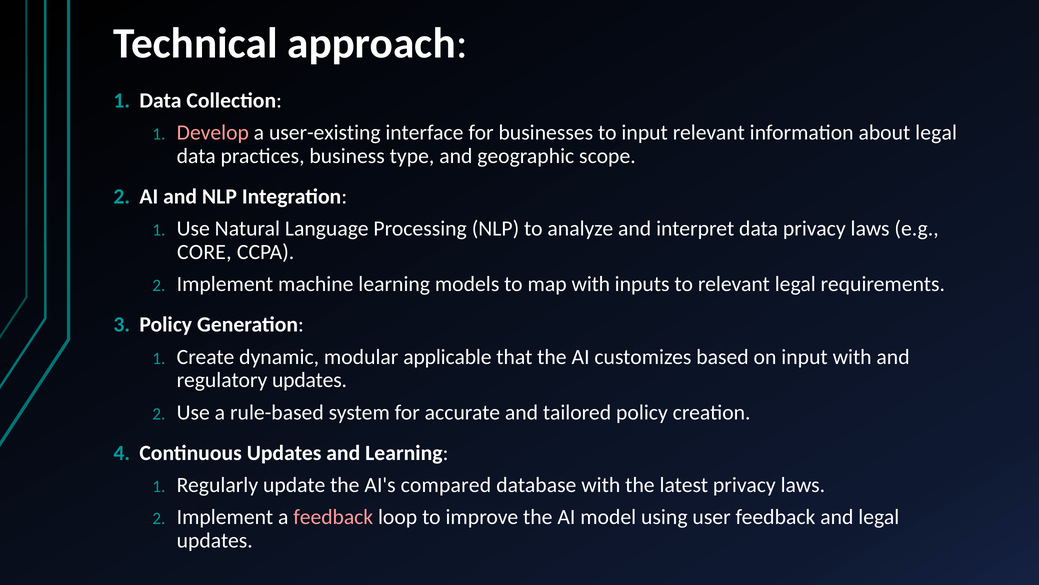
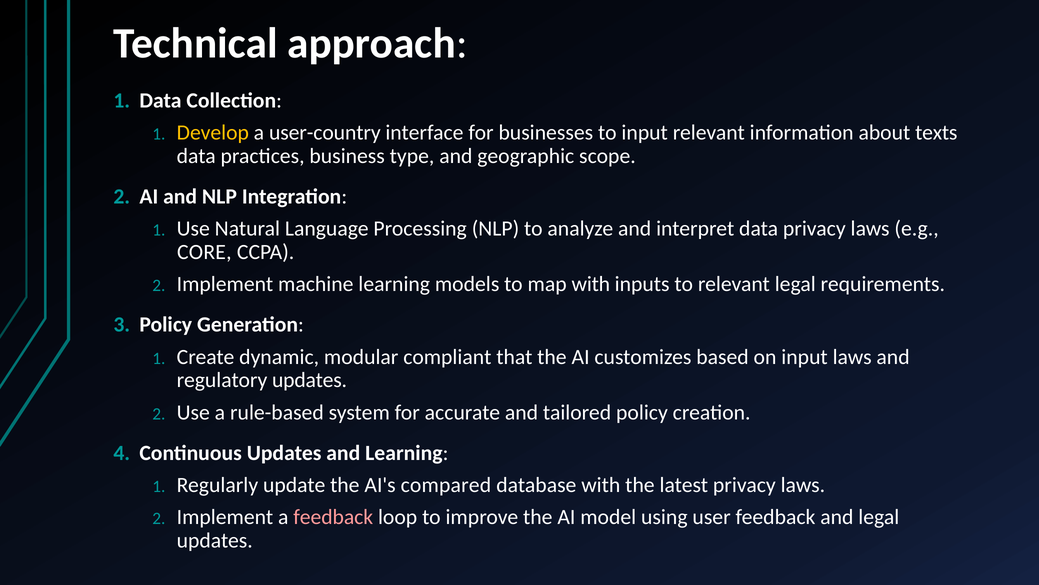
Develop colour: pink -> yellow (213, 132)
user-existing: user-existing -> user-country (325, 132)
about legal: legal -> texts (936, 132)
applicable: applicable -> compliant (447, 357)
input with: with -> laws (852, 357)
